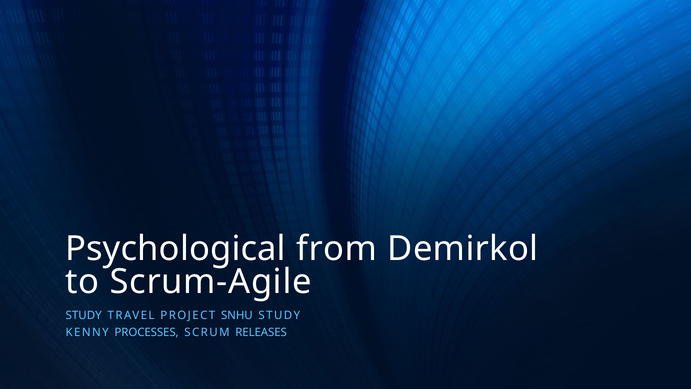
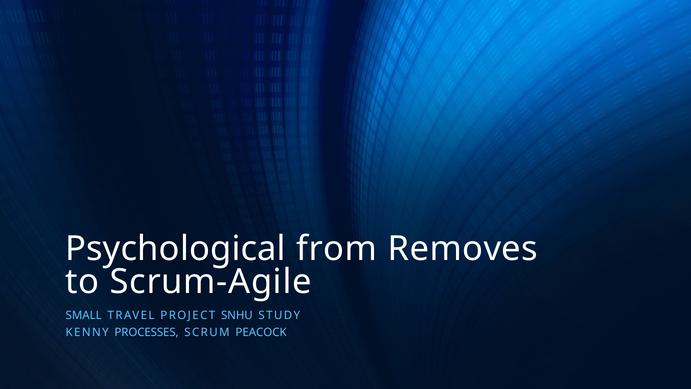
Demirkol: Demirkol -> Removes (463, 249)
STUDY: STUDY -> SMALL (84, 315)
RELEASES: RELEASES -> PEACOCK (261, 332)
